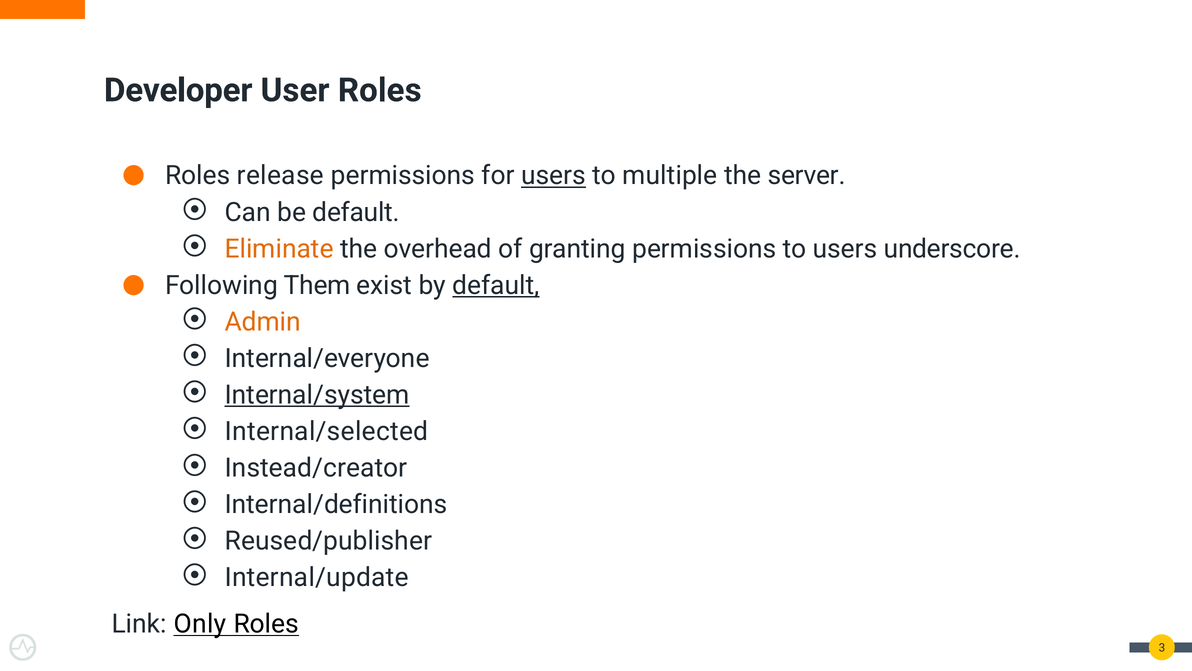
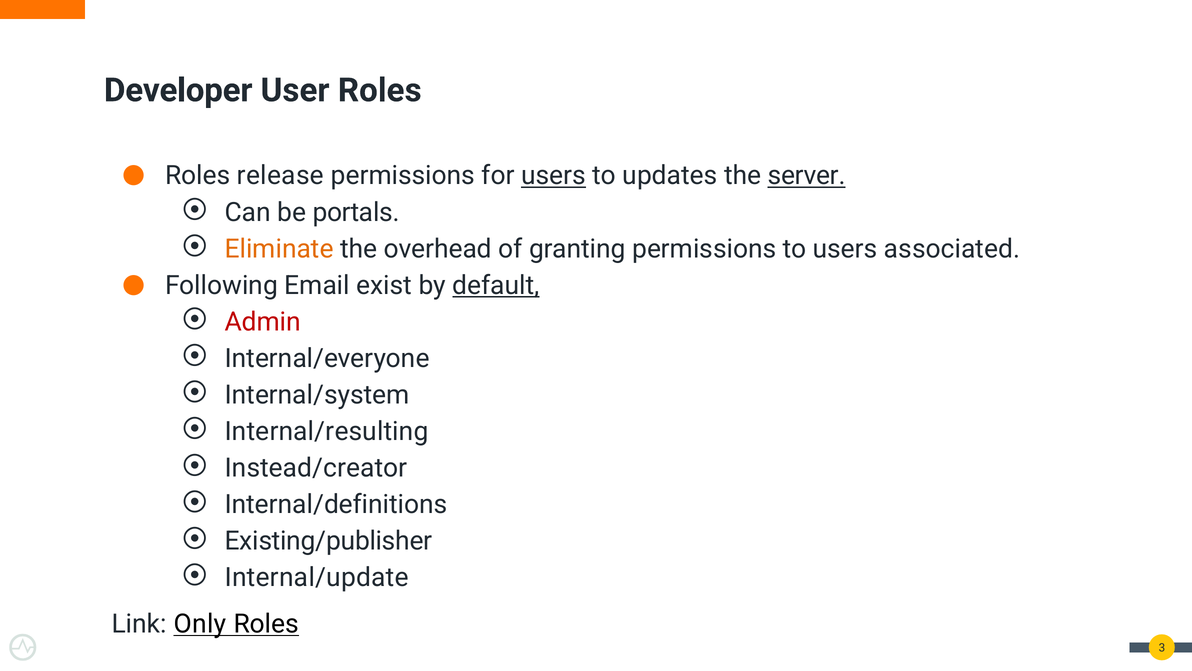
multiple: multiple -> updates (670, 176)
server underline: none -> present (807, 176)
be default: default -> portals (356, 212)
underscore: underscore -> associated (952, 249)
Them: Them -> Email (317, 285)
Admin colour: orange -> red (263, 322)
Internal/system underline: present -> none (317, 395)
Internal/selected: Internal/selected -> Internal/resulting (327, 431)
Reused/publisher: Reused/publisher -> Existing/publisher (329, 541)
